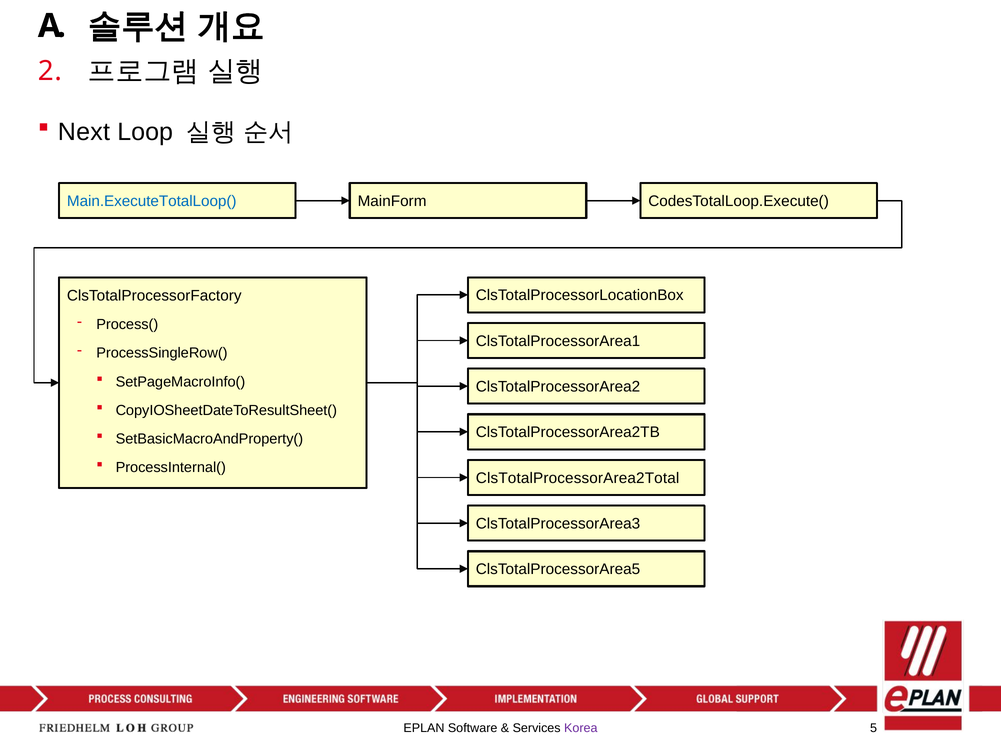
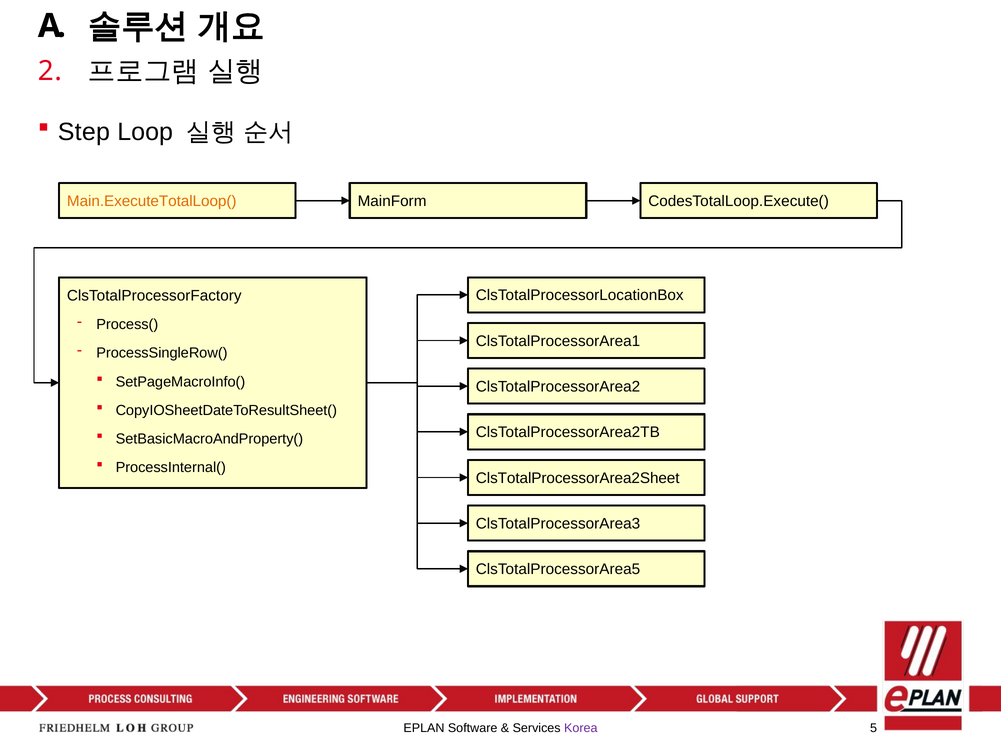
Next: Next -> Step (84, 132)
Main.ExecuteTotalLoop( colour: blue -> orange (152, 201)
ClsTotalProcessorArea2Total: ClsTotalProcessorArea2Total -> ClsTotalProcessorArea2Sheet (578, 478)
